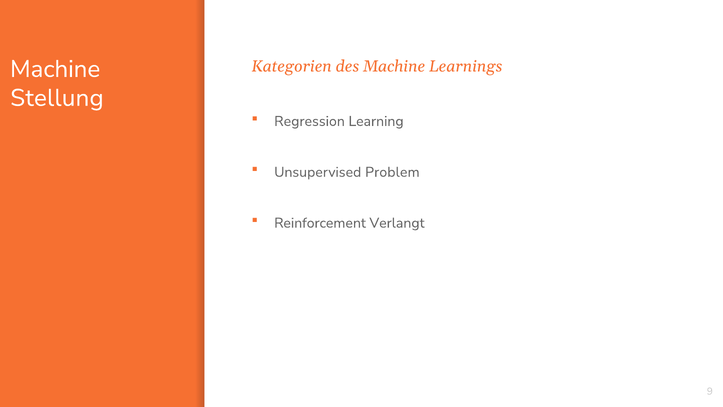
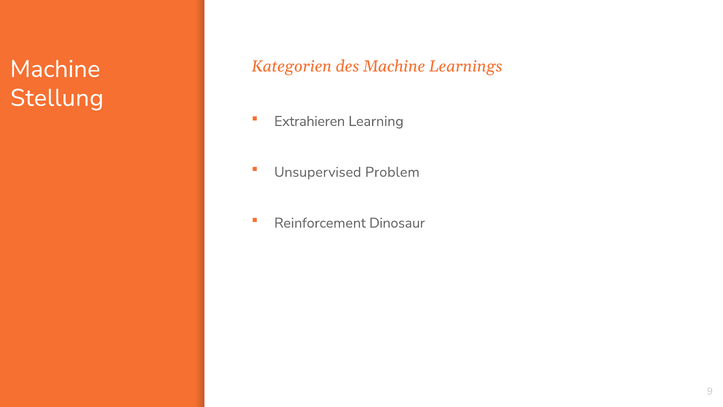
Regression: Regression -> Extrahieren (310, 121)
Verlangt: Verlangt -> Dinosaur (397, 223)
